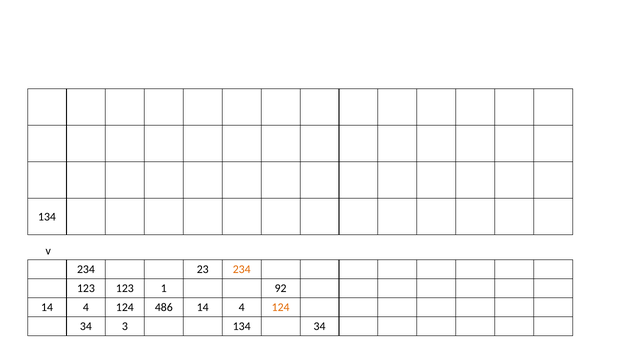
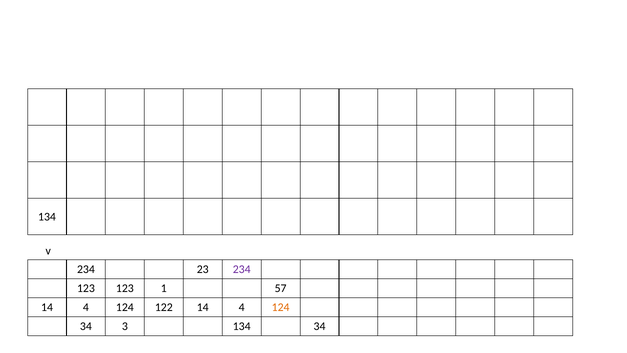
234 colour: orange -> purple (242, 269)
92: 92 -> 57 (281, 288)
486: 486 -> 122 (164, 307)
